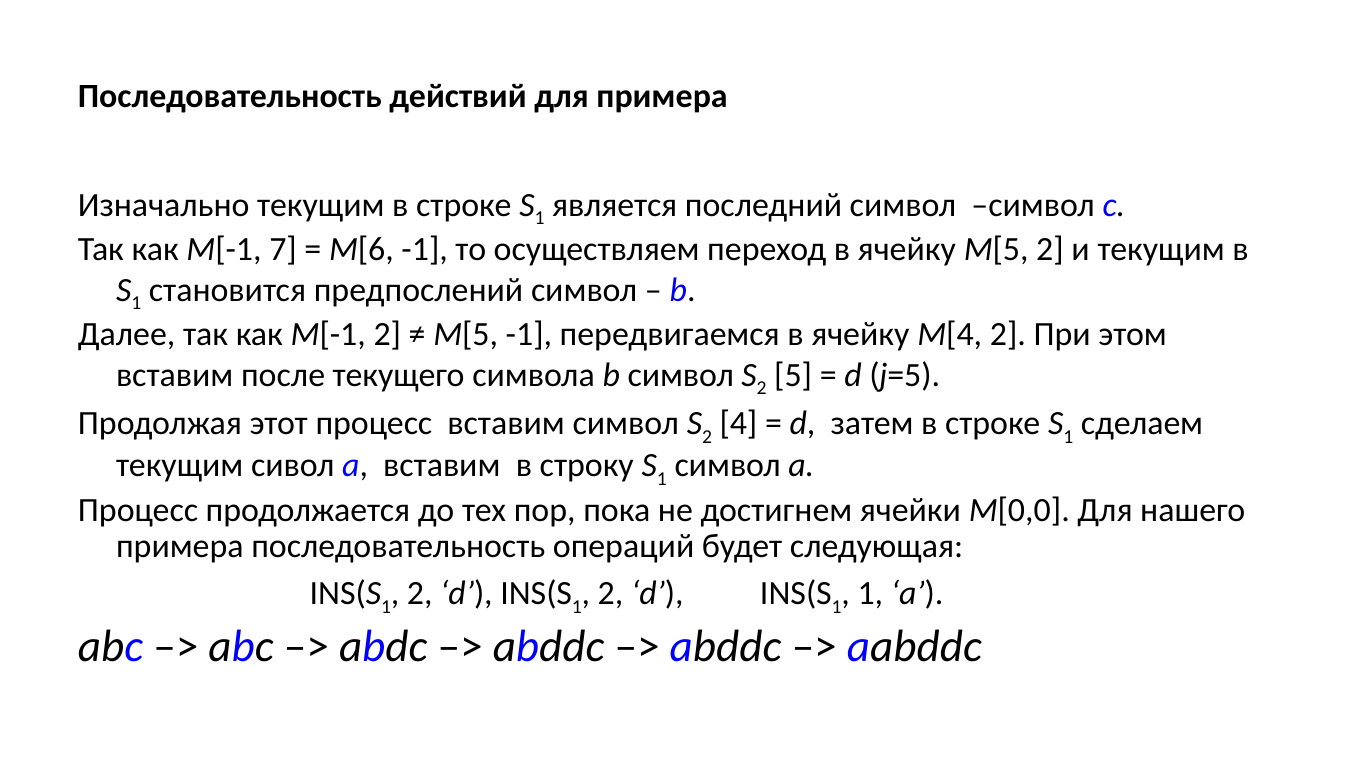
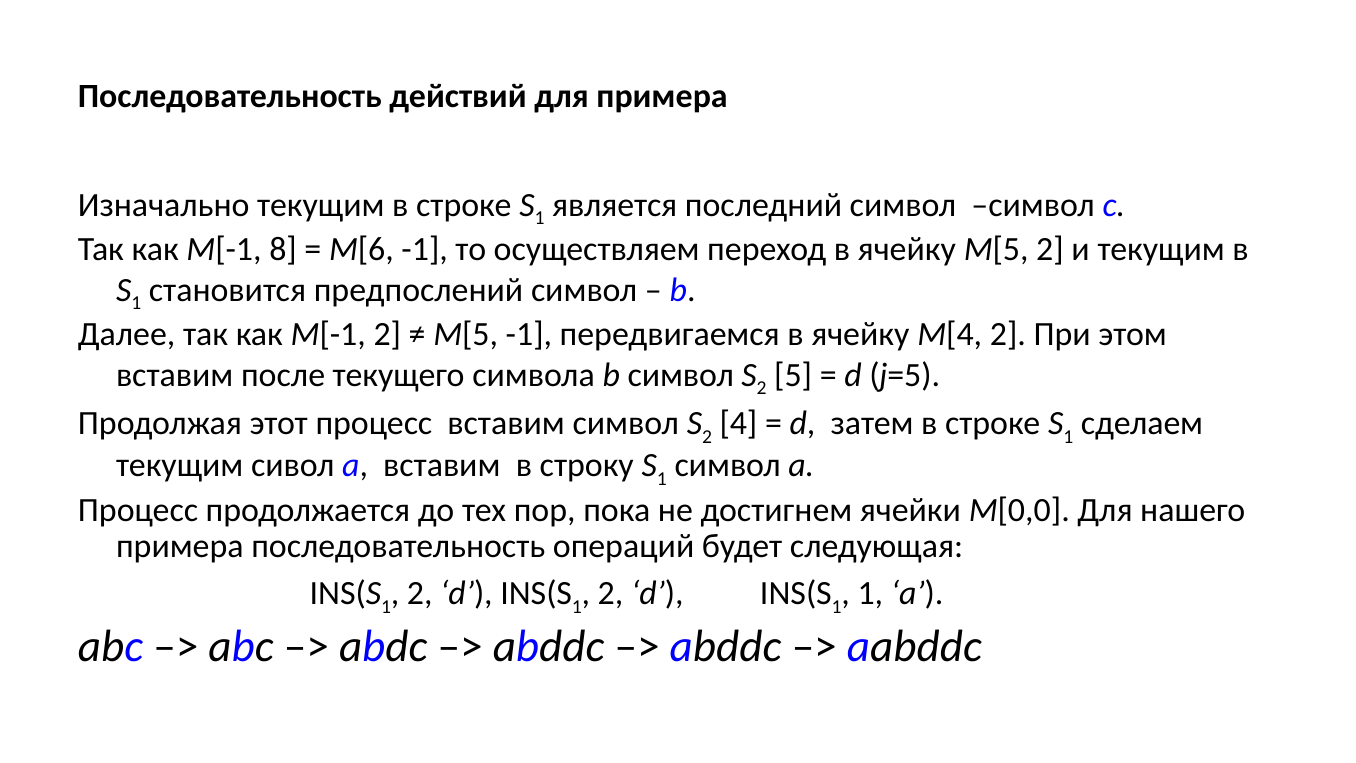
7: 7 -> 8 (283, 250)
